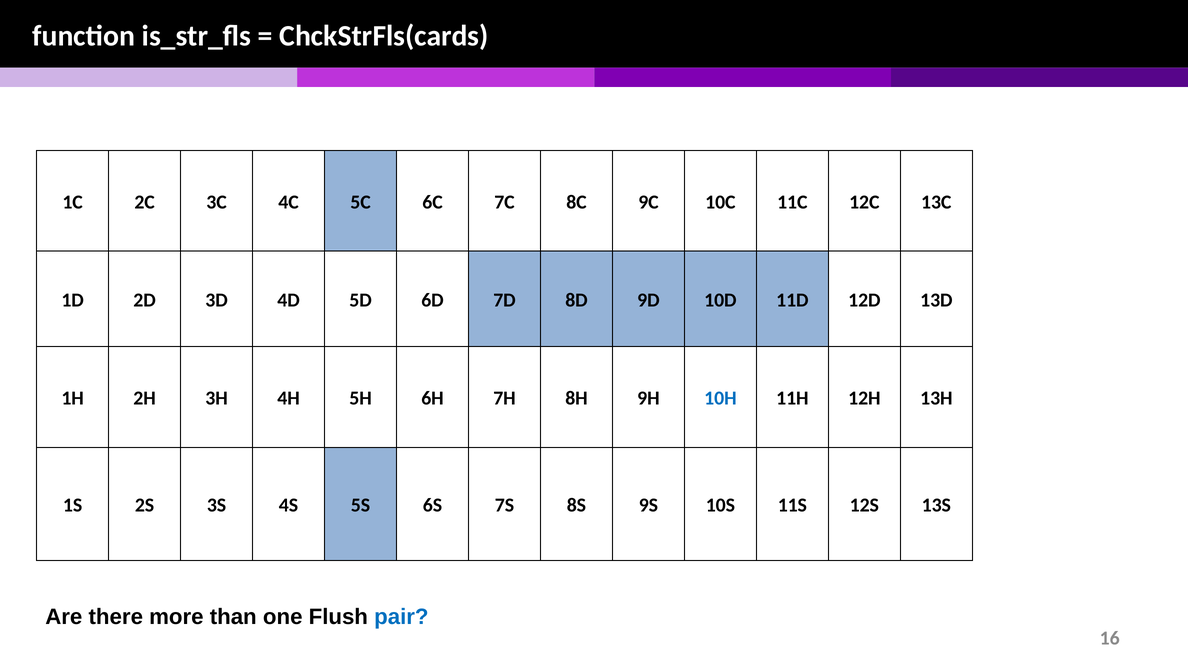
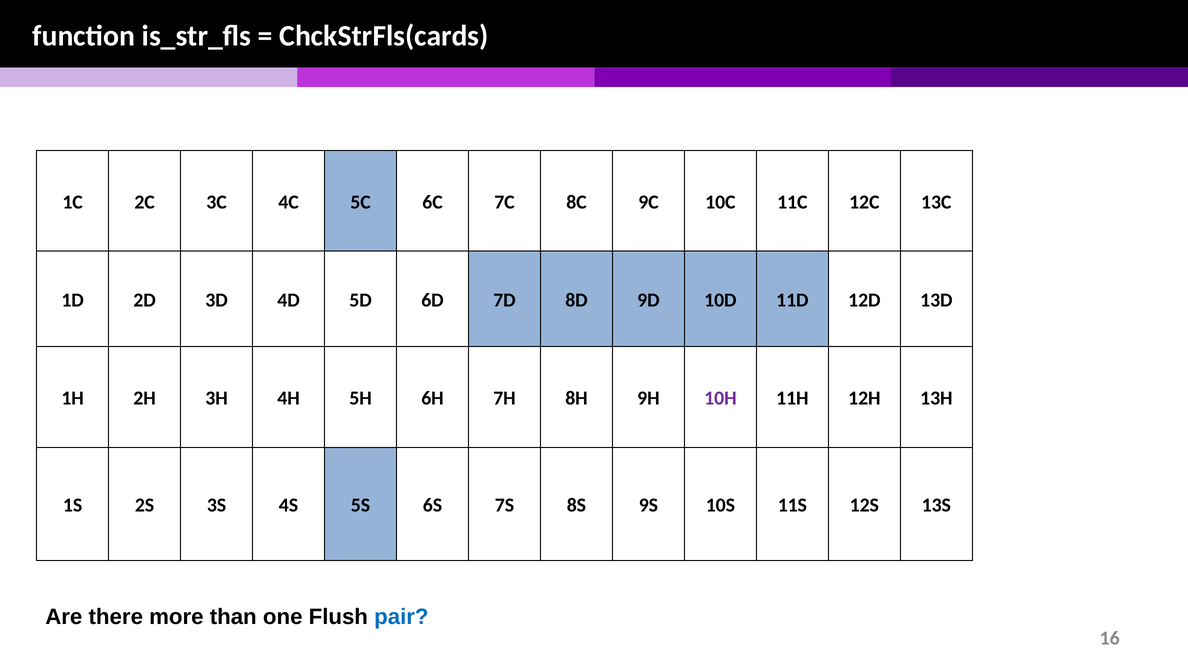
10H colour: blue -> purple (720, 398)
